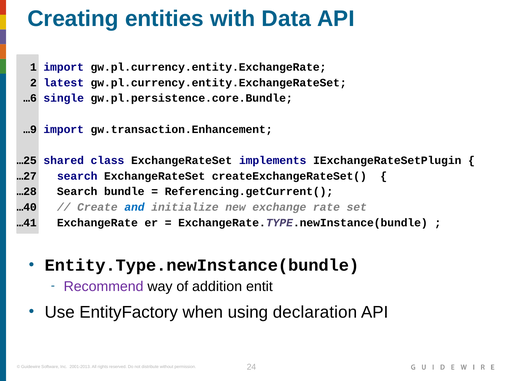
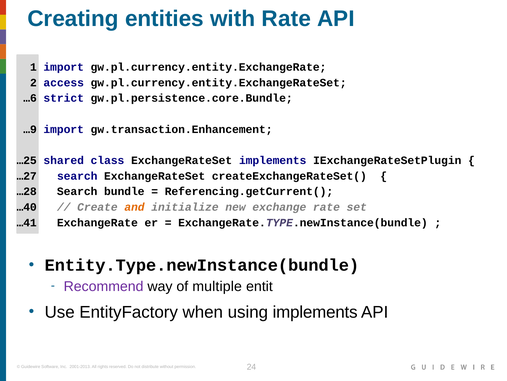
with Data: Data -> Rate (286, 19)
latest: latest -> access (64, 82)
single: single -> strict (64, 98)
and colour: blue -> orange (134, 207)
addition: addition -> multiple (217, 286)
using declaration: declaration -> implements (315, 312)
